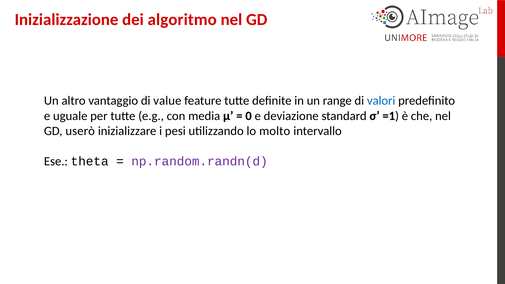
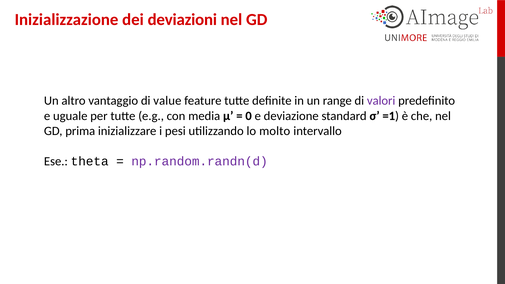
algoritmo: algoritmo -> deviazioni (182, 20)
valori colour: blue -> purple (381, 101)
userò: userò -> prima (80, 131)
